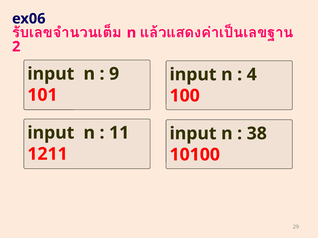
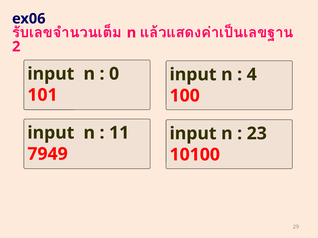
9: 9 -> 0 (114, 74)
38: 38 -> 23 (257, 134)
1211: 1211 -> 7949 (48, 154)
